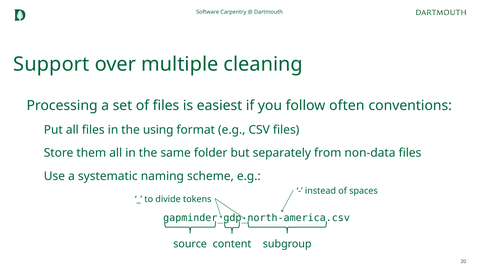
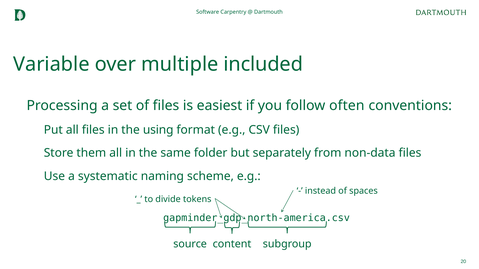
Support: Support -> Variable (51, 64)
cleaning: cleaning -> included (263, 64)
